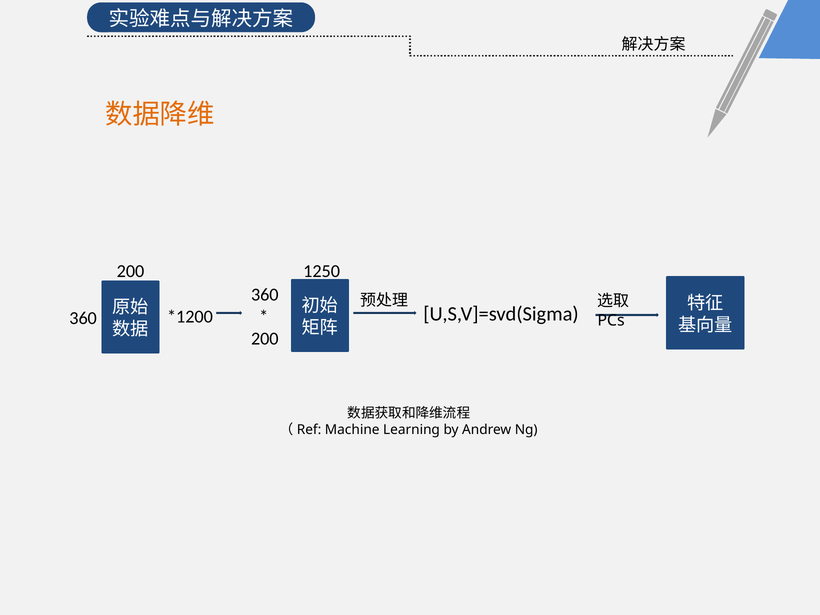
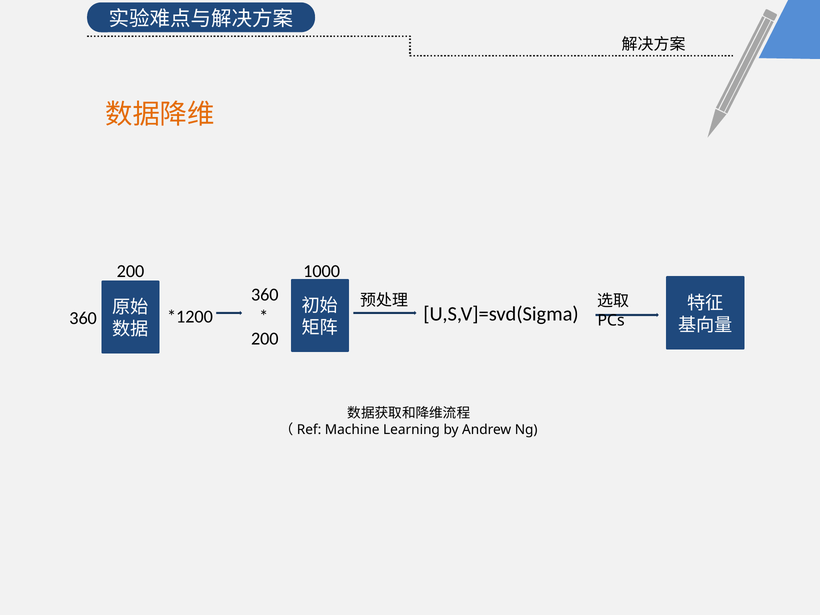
1250: 1250 -> 1000 (322, 271)
